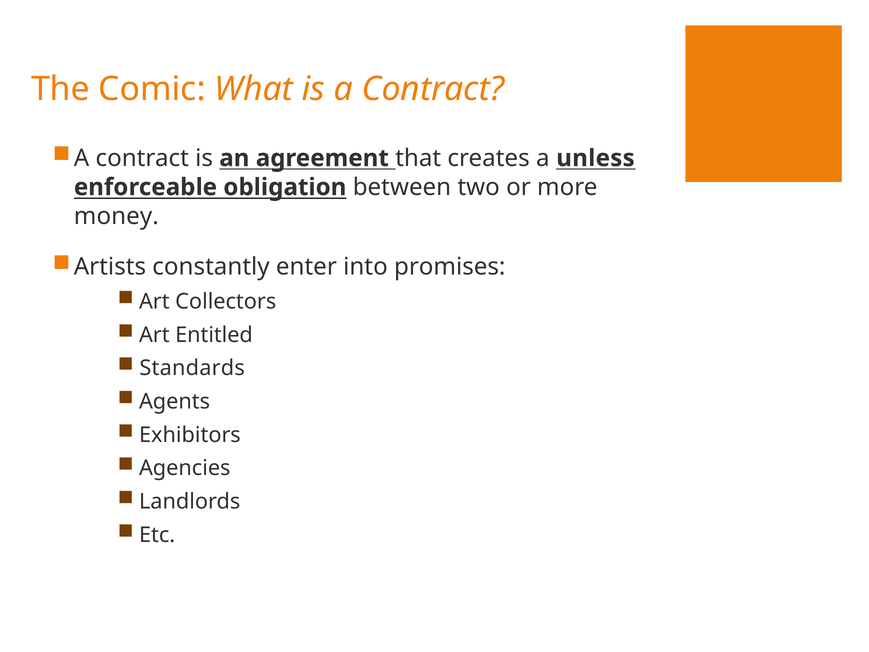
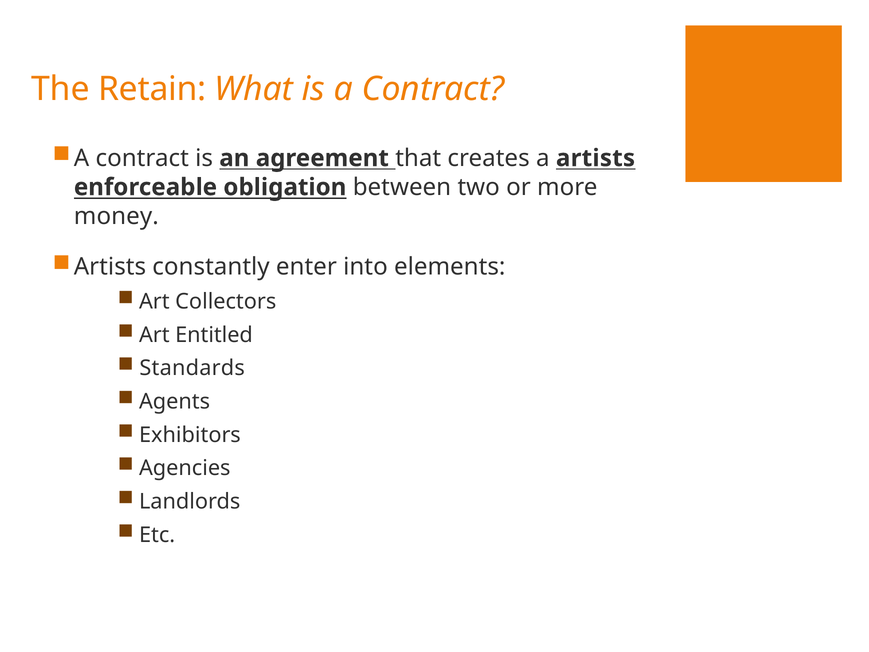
Comic: Comic -> Retain (152, 89)
a unless: unless -> artists (595, 158)
promises: promises -> elements (450, 267)
